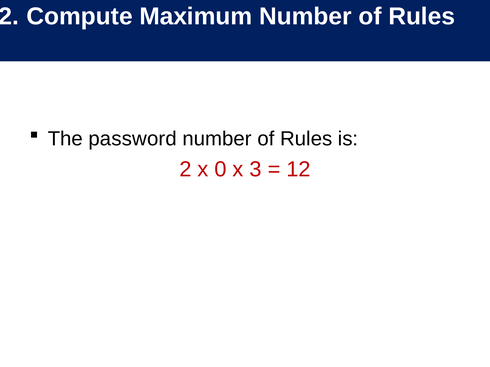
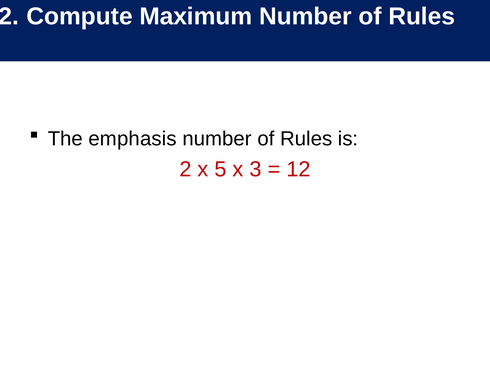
password: password -> emphasis (133, 139)
0: 0 -> 5 (221, 169)
